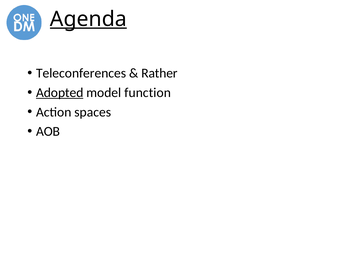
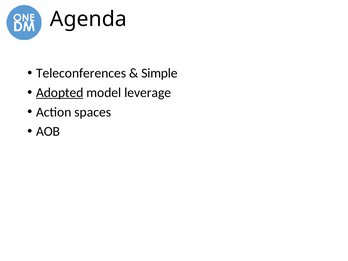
Agenda underline: present -> none (88, 19)
Rather: Rather -> Simple (159, 73)
function: function -> leverage (148, 93)
